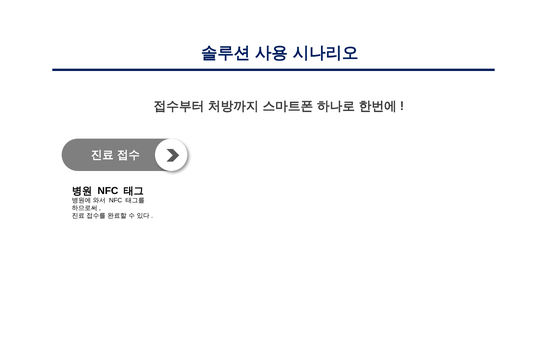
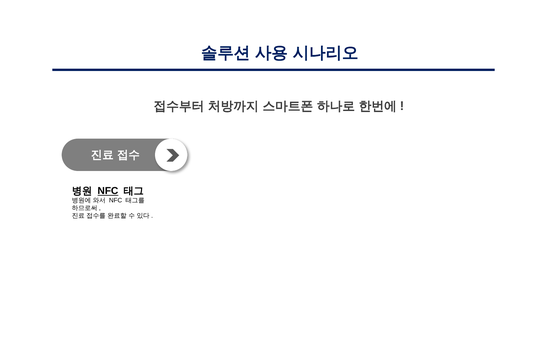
NFC underline: none -> present (108, 191)
